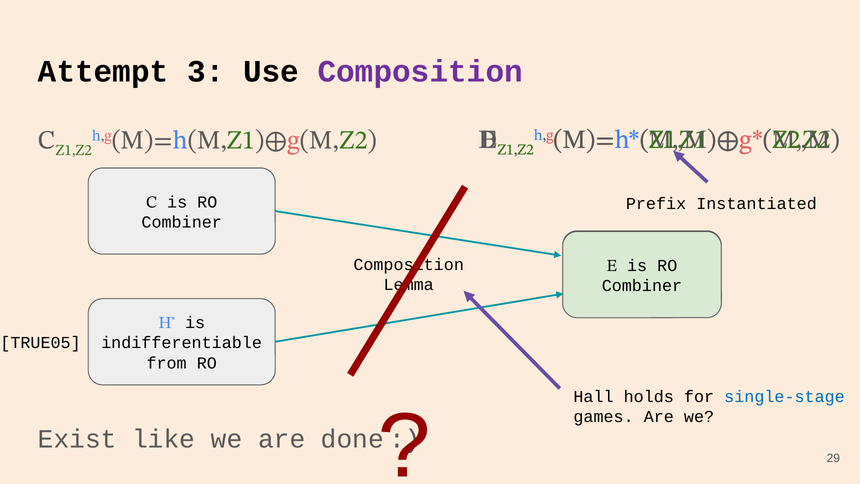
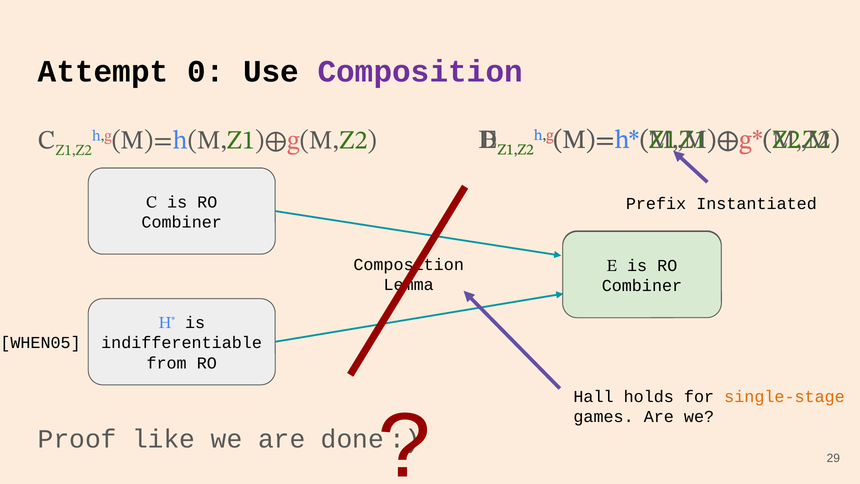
3: 3 -> 0 (206, 71)
TRUE05: TRUE05 -> WHEN05 (41, 343)
single-stage colour: blue -> orange (785, 397)
Exist: Exist -> Proof (77, 439)
